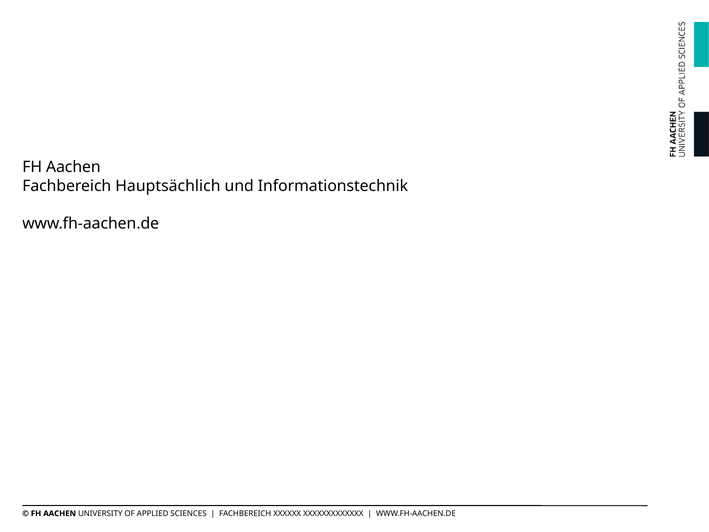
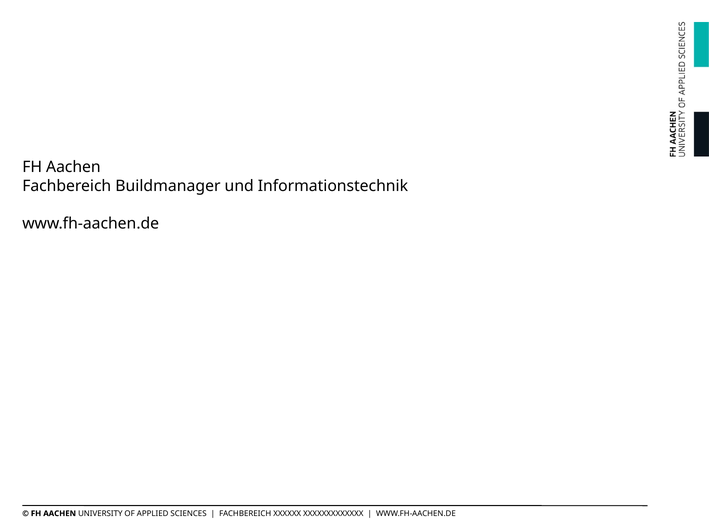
Hauptsächlich: Hauptsächlich -> Buildmanager (168, 186)
